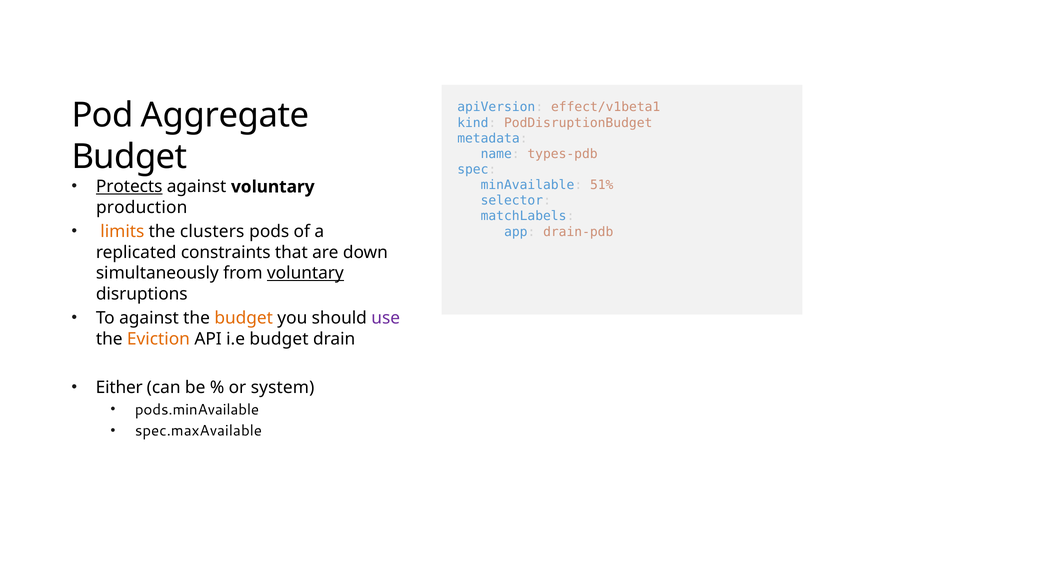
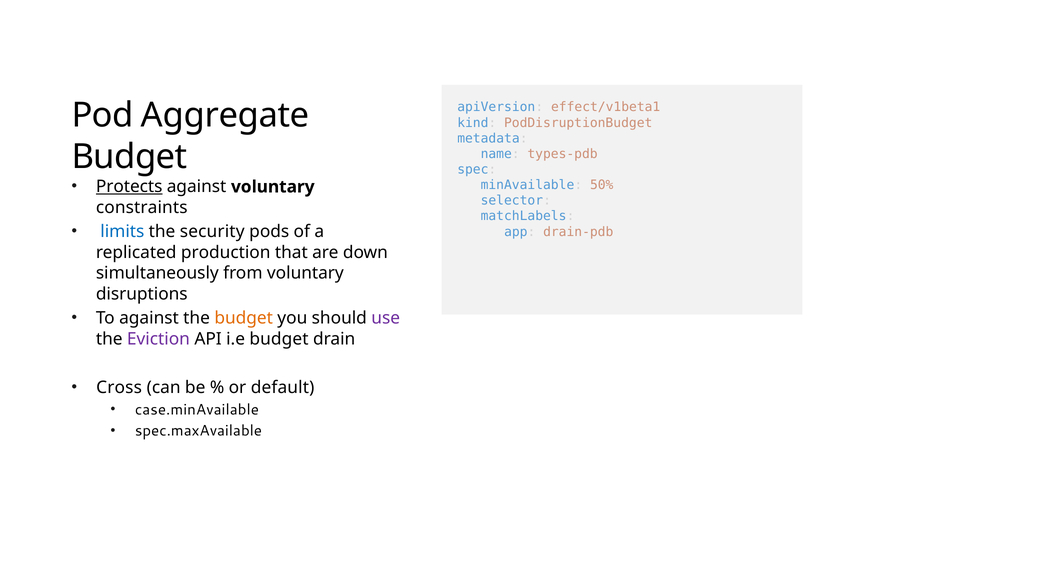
51%: 51% -> 50% (602, 185)
production: production -> constraints (142, 208)
limits colour: orange -> blue (122, 232)
clusters: clusters -> security (212, 232)
constraints: constraints -> production (226, 253)
voluntary underline: present -> none (305, 273)
Eviction colour: orange -> purple (158, 339)
Either: Either -> Cross (119, 388)
system: system -> default (283, 388)
pods.minAvailable: pods.minAvailable -> case.minAvailable (197, 410)
